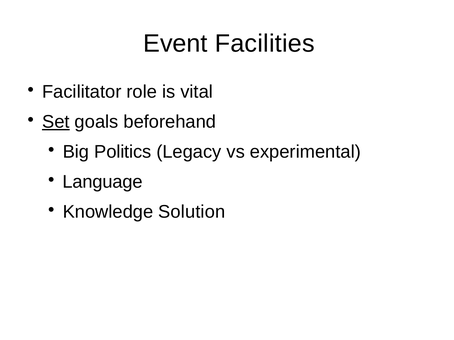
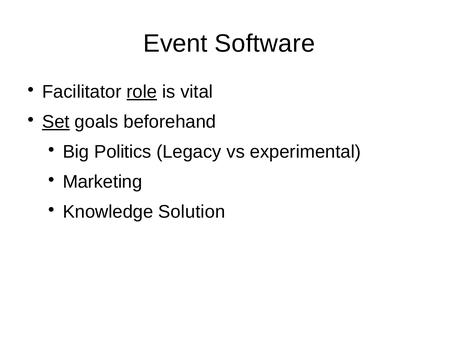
Facilities: Facilities -> Software (265, 44)
role underline: none -> present (142, 92)
Language: Language -> Marketing (102, 182)
